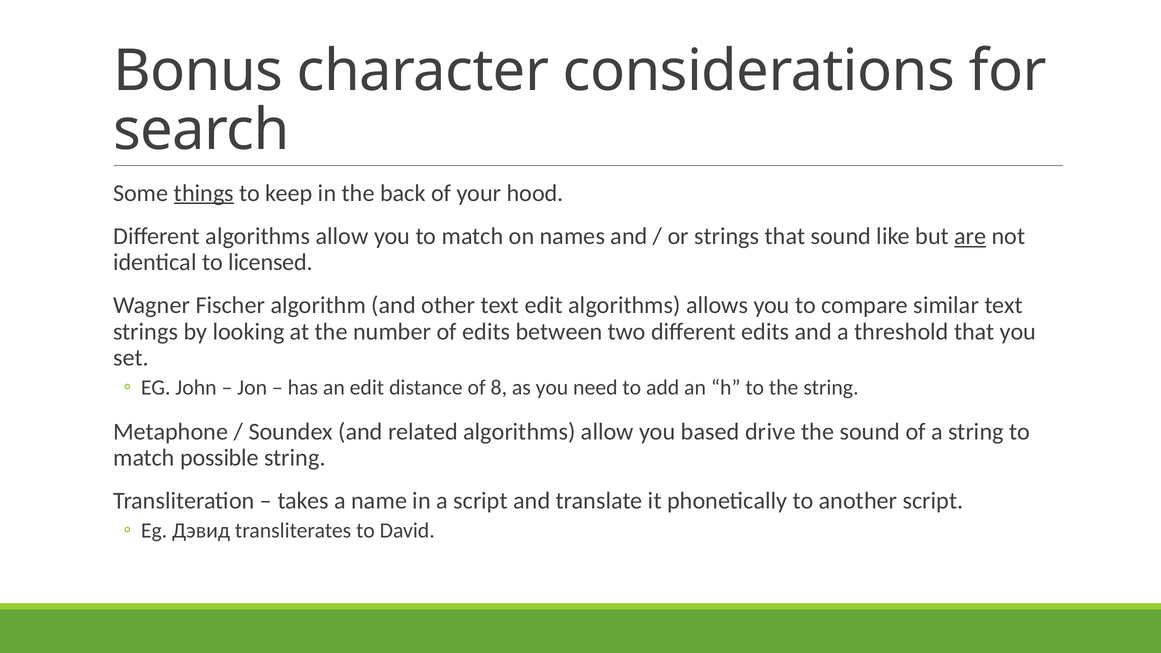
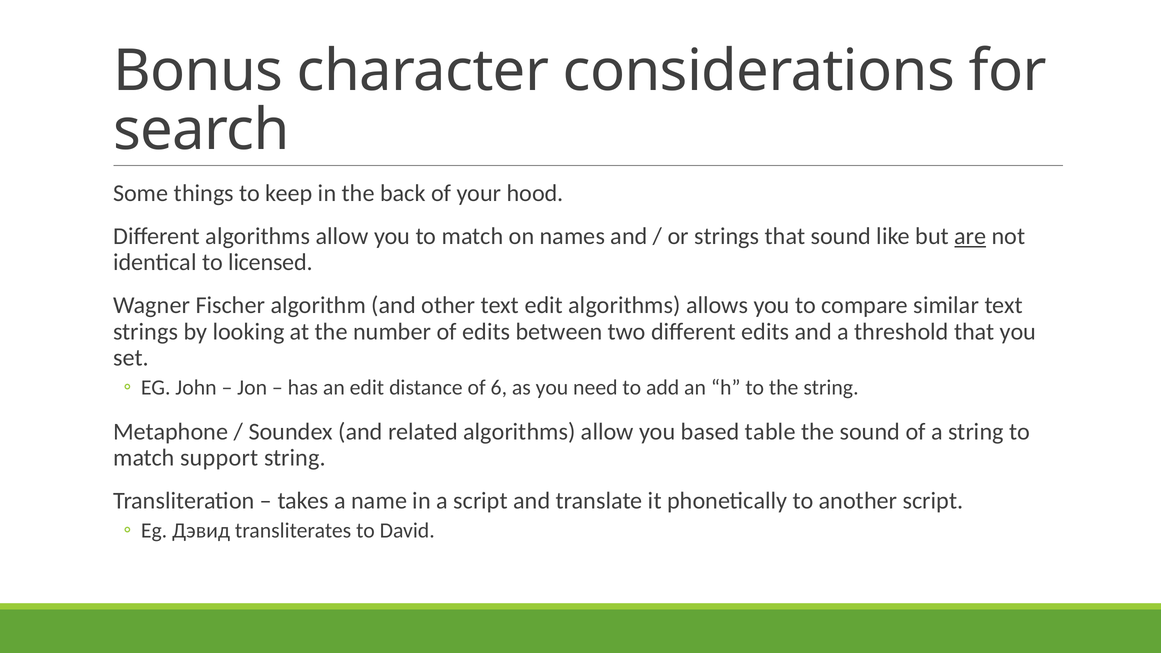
things underline: present -> none (204, 193)
8: 8 -> 6 (499, 387)
drive: drive -> table (770, 432)
possible: possible -> support (219, 458)
